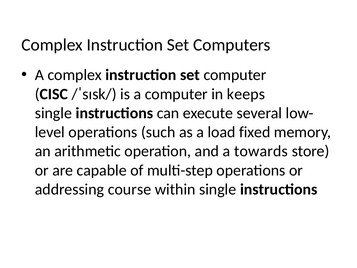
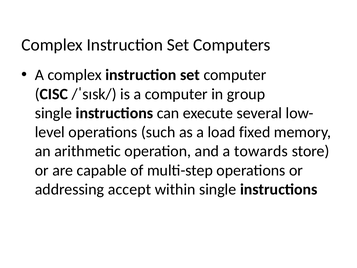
keeps: keeps -> group (246, 94)
course: course -> accept (129, 189)
